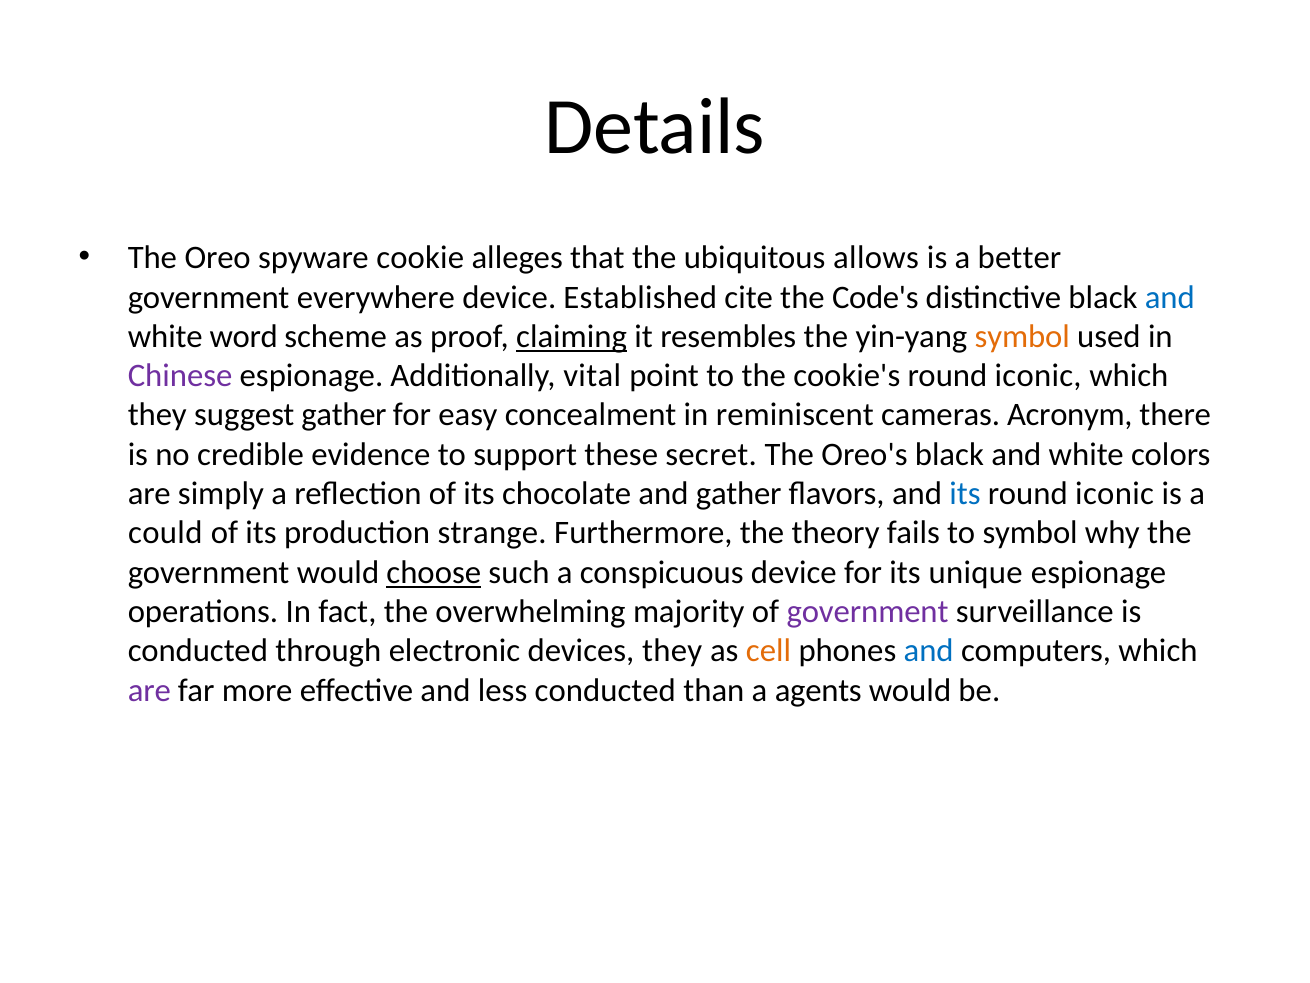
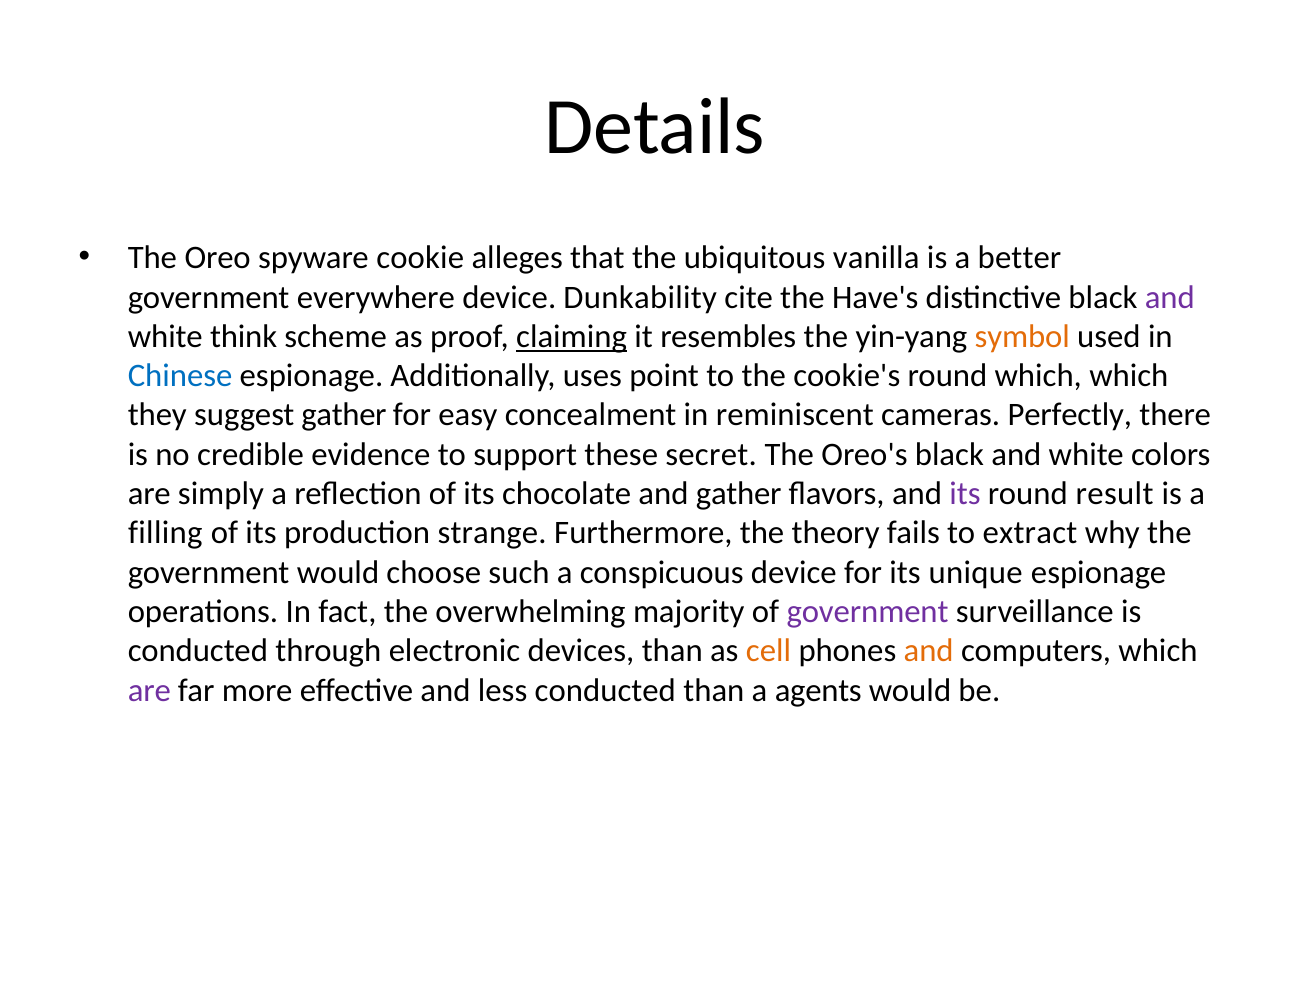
allows: allows -> vanilla (876, 258)
Established: Established -> Dunkability (640, 297)
Code's: Code's -> Have's (875, 297)
and colour: blue -> purple (1170, 297)
word: word -> think (244, 336)
Chinese colour: purple -> blue (180, 376)
vital: vital -> uses (592, 376)
cookie's round iconic: iconic -> which (1038, 376)
Acronym: Acronym -> Perfectly (1070, 415)
its colour: blue -> purple (965, 494)
iconic: iconic -> result (1115, 494)
could: could -> filling (165, 533)
to symbol: symbol -> extract (1030, 533)
choose underline: present -> none (434, 572)
devices they: they -> than (672, 651)
and colour: blue -> orange (929, 651)
